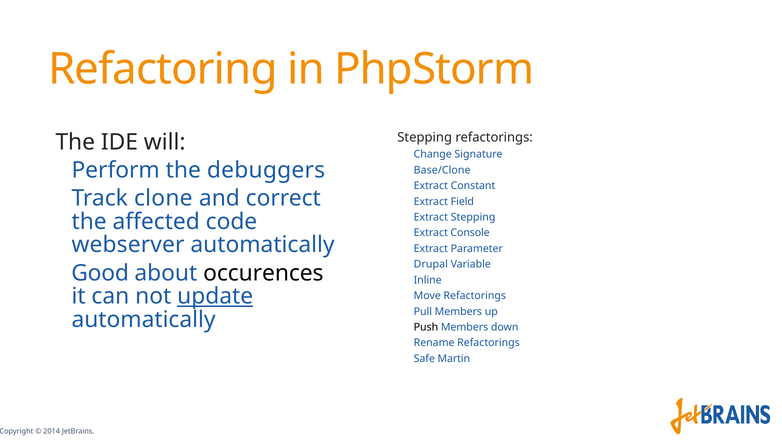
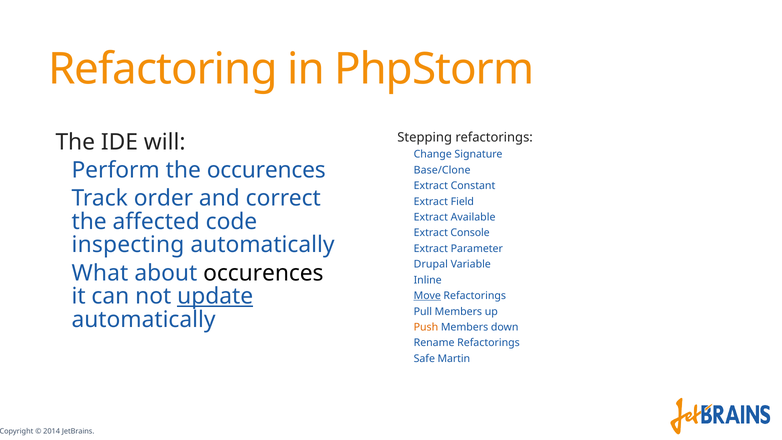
the debuggers: debuggers -> occurences (266, 170)
clone: clone -> order (163, 198)
Extract Stepping: Stepping -> Available (473, 217)
webserver: webserver -> inspecting (128, 245)
Good: Good -> What (100, 273)
Move underline: none -> present (427, 296)
Push colour: black -> orange (426, 327)
